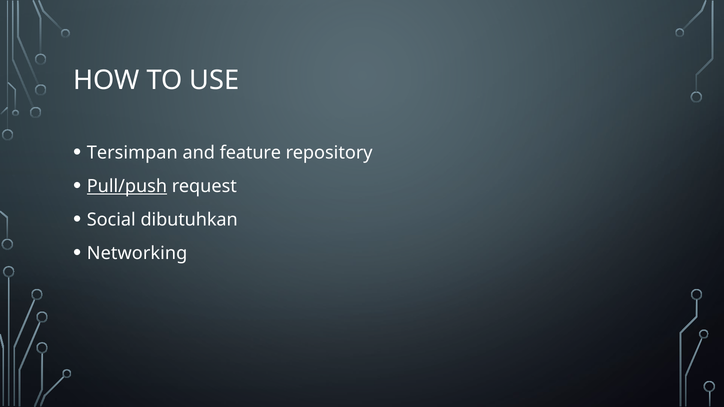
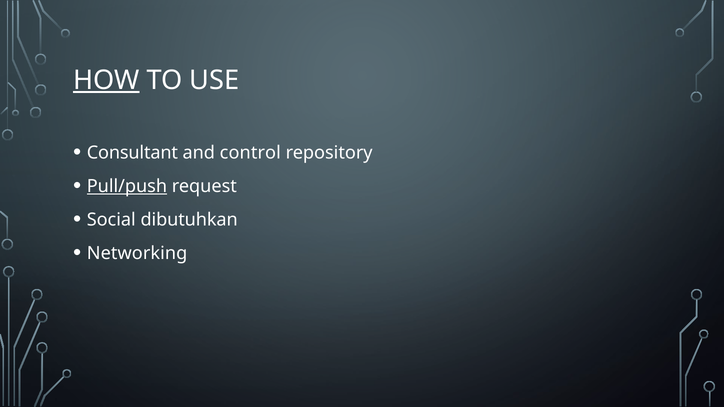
HOW underline: none -> present (106, 80)
Tersimpan: Tersimpan -> Consultant (132, 153)
feature: feature -> control (250, 153)
